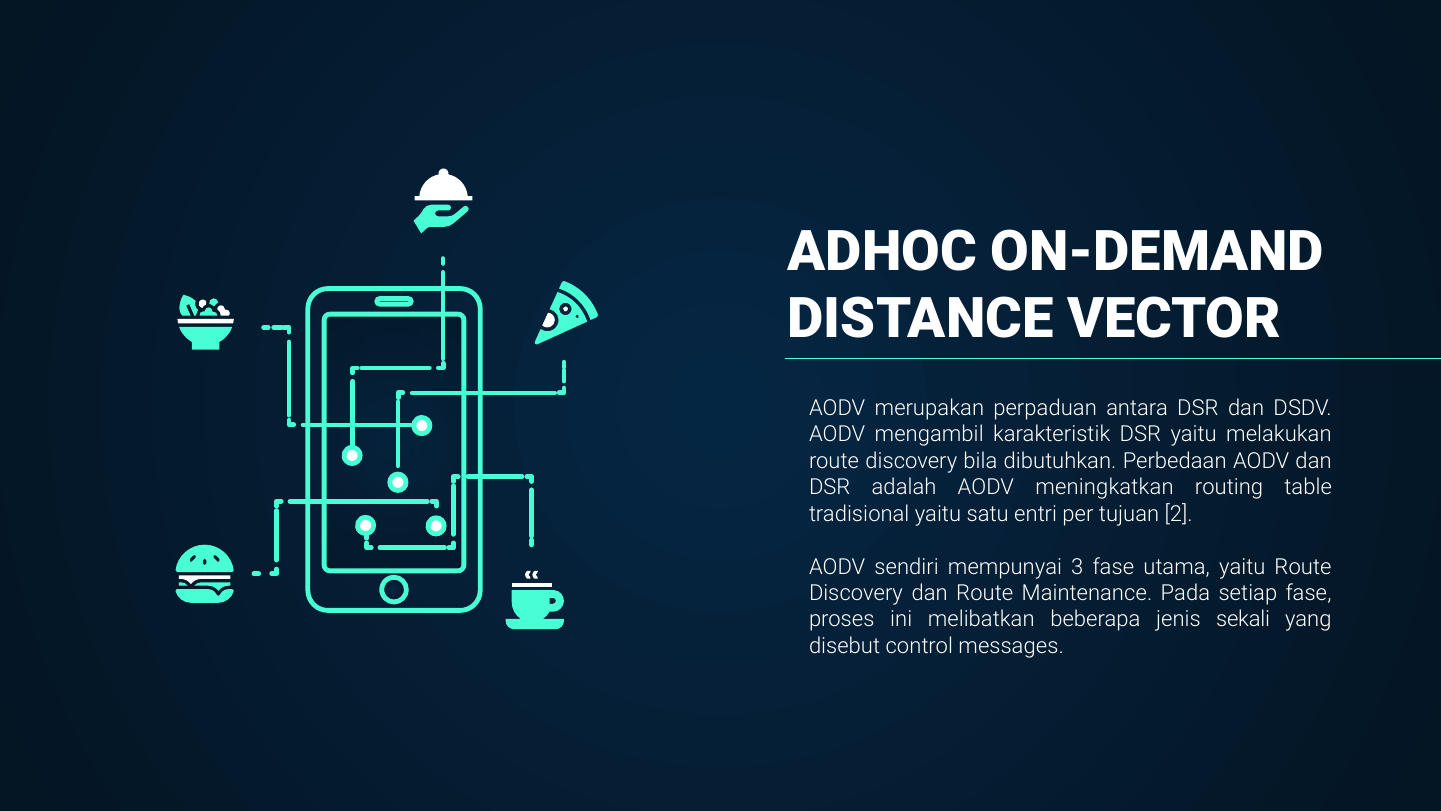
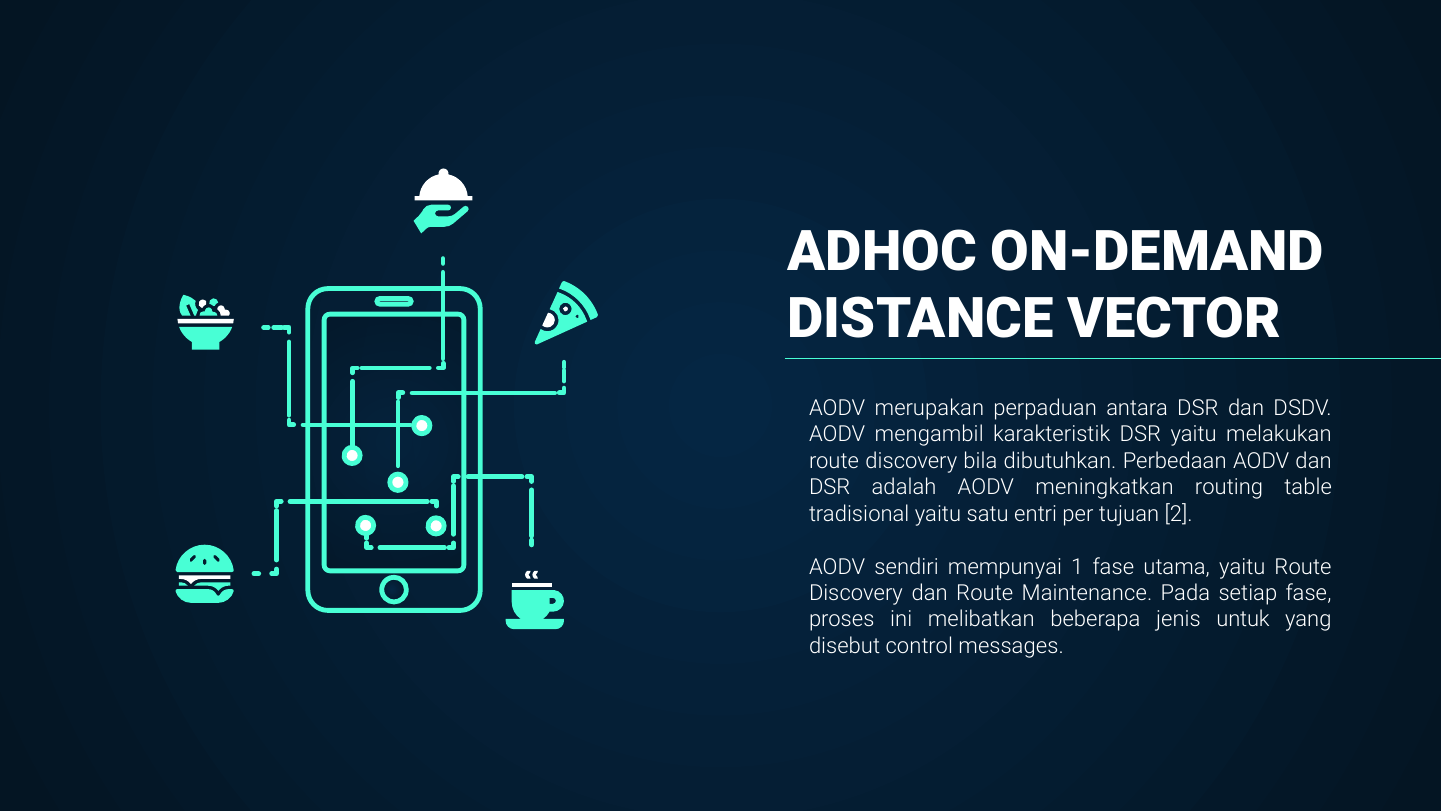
3: 3 -> 1 (1077, 567)
sekali: sekali -> untuk (1243, 619)
